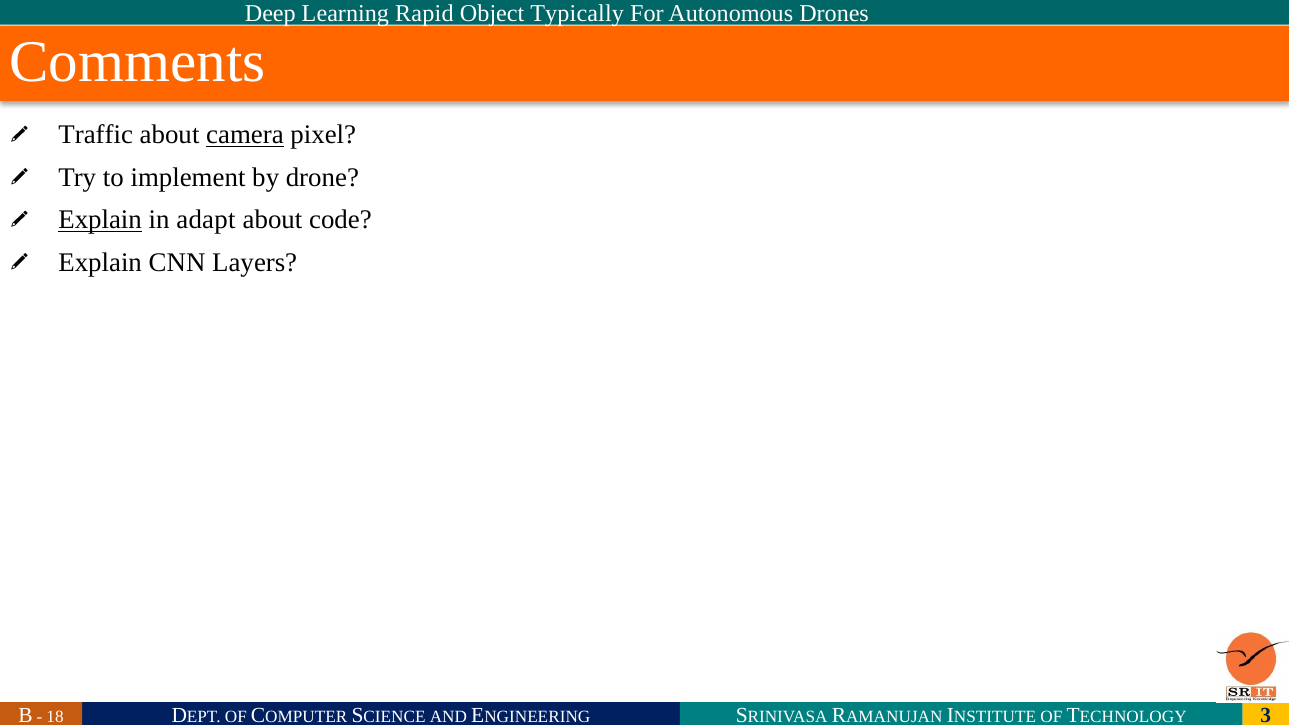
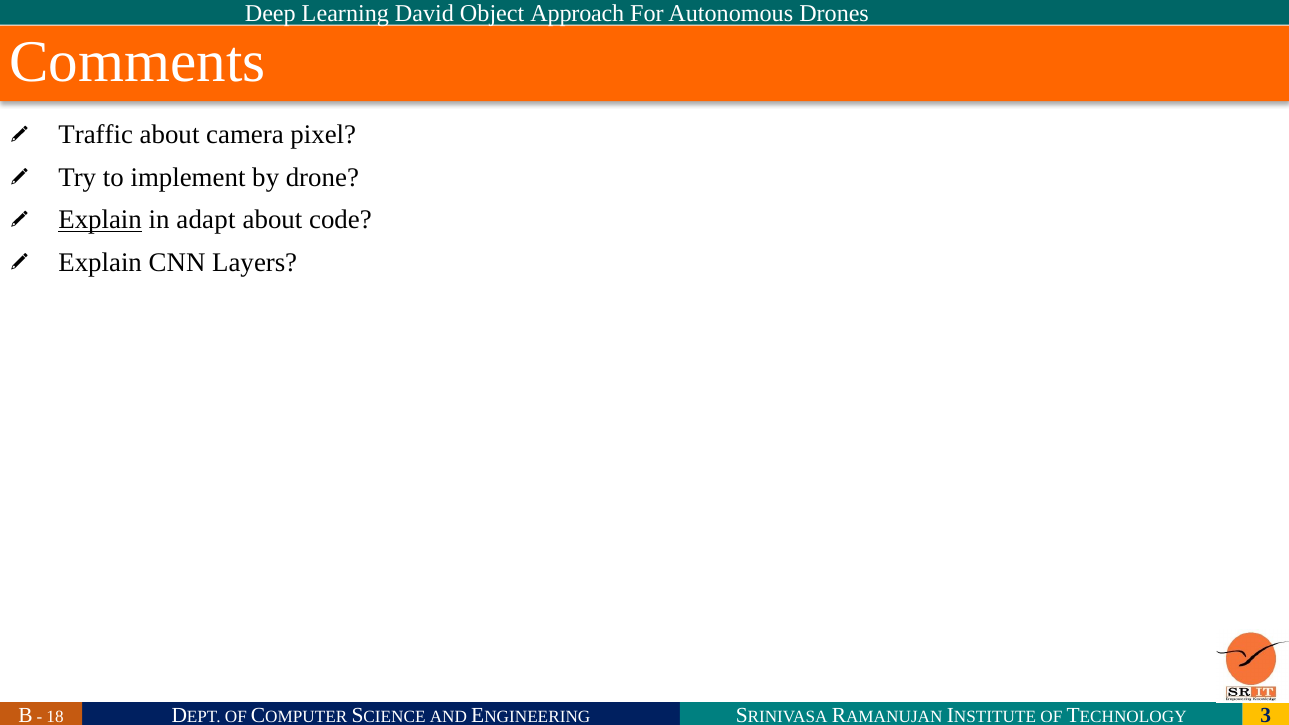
Rapid: Rapid -> David (424, 13)
Typically: Typically -> Approach (577, 13)
camera underline: present -> none (245, 135)
